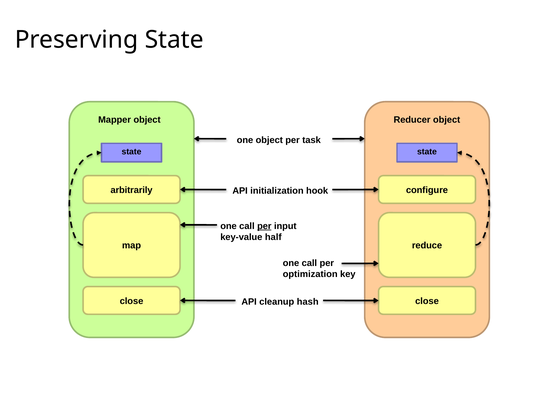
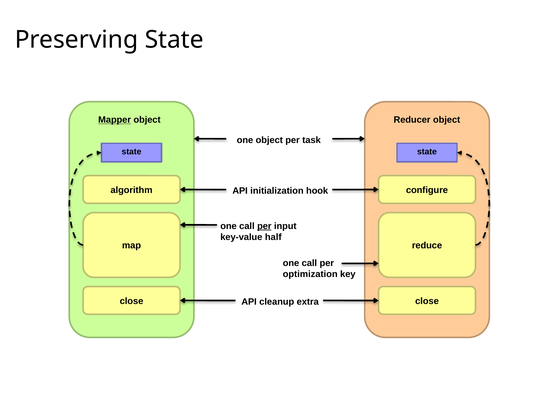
Mapper underline: none -> present (115, 120)
arbitrarily: arbitrarily -> algorithm (131, 190)
hash: hash -> extra (308, 301)
